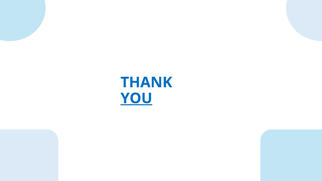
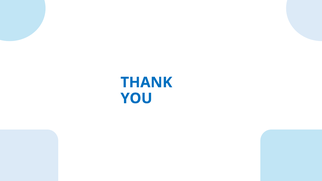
YOU underline: present -> none (136, 98)
